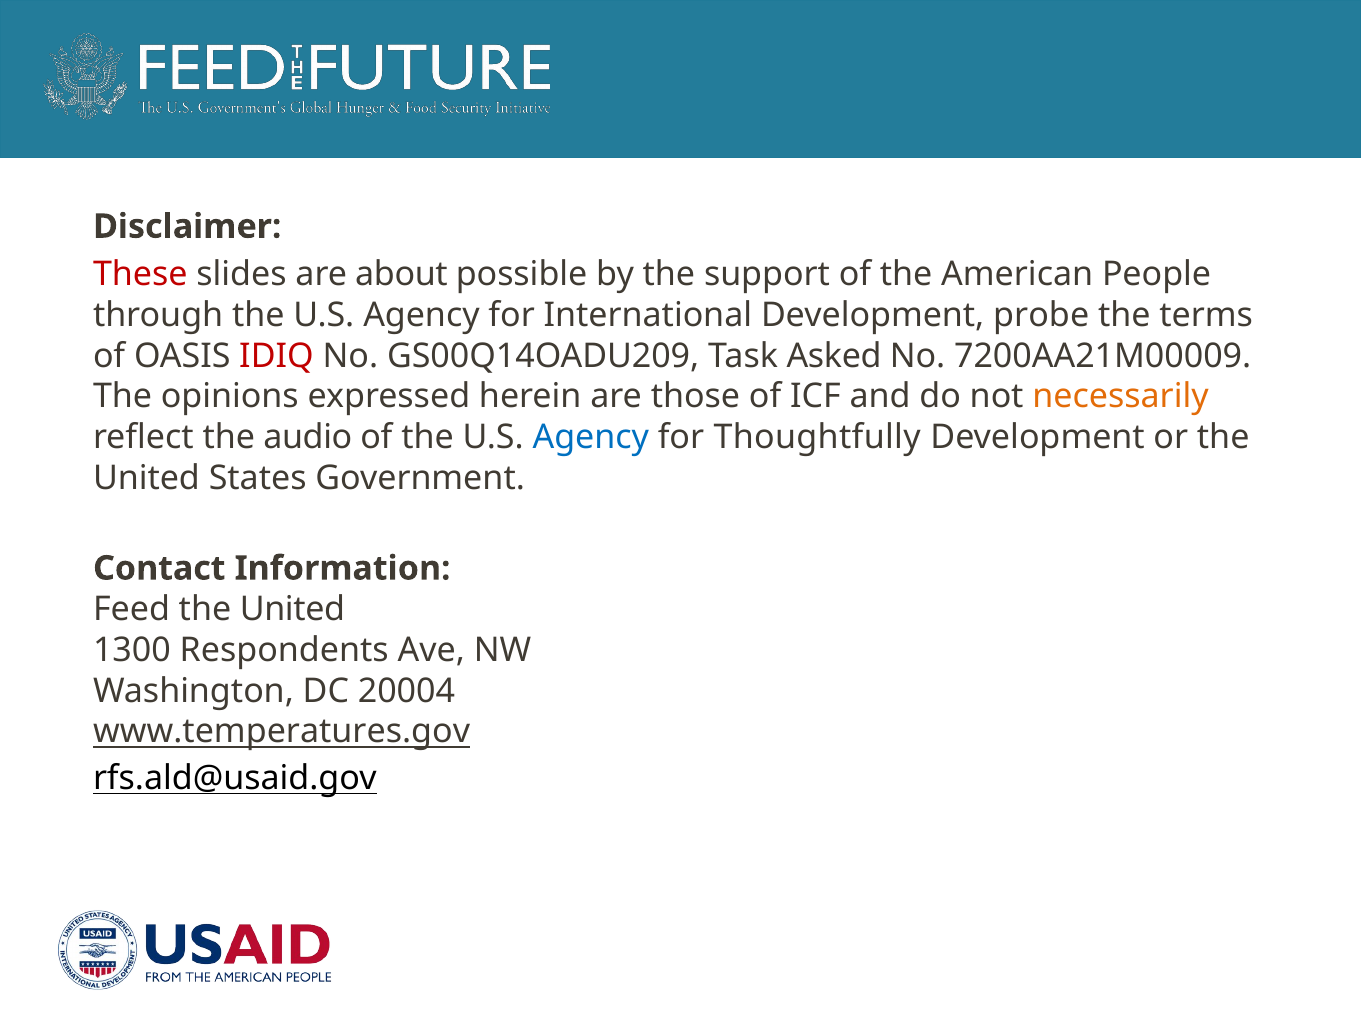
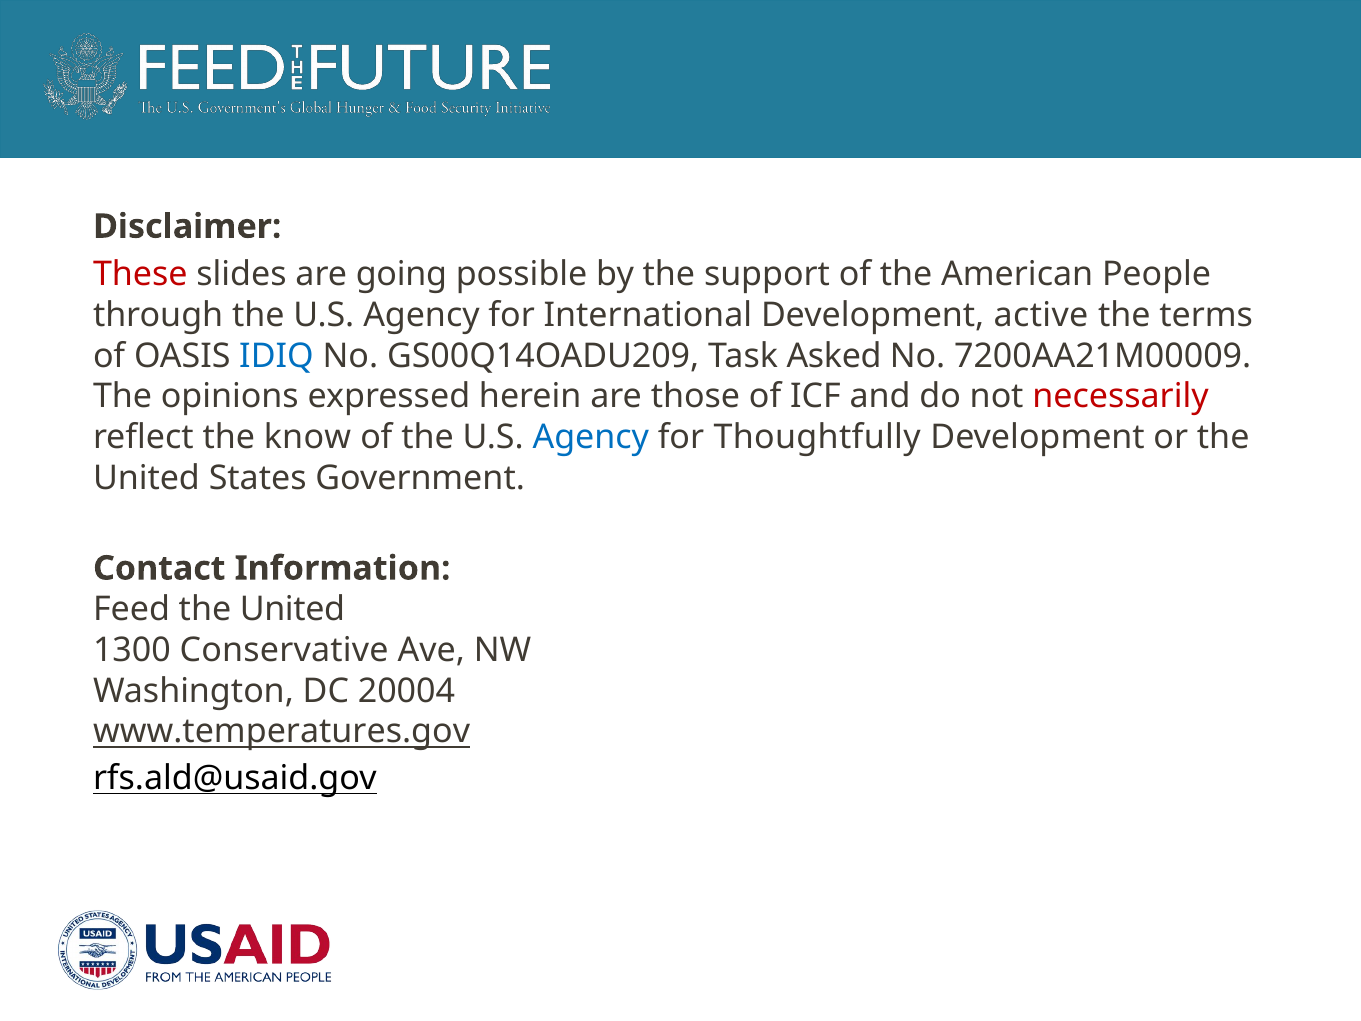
about: about -> going (401, 274)
probe: probe -> active (1041, 315)
IDIQ colour: red -> blue (277, 356)
necessarily colour: orange -> red (1120, 397)
audio: audio -> know (307, 437)
Respondents: Respondents -> Conservative (284, 650)
